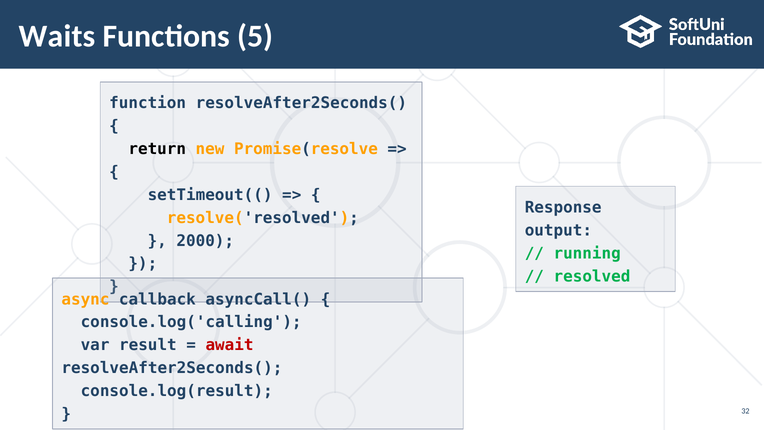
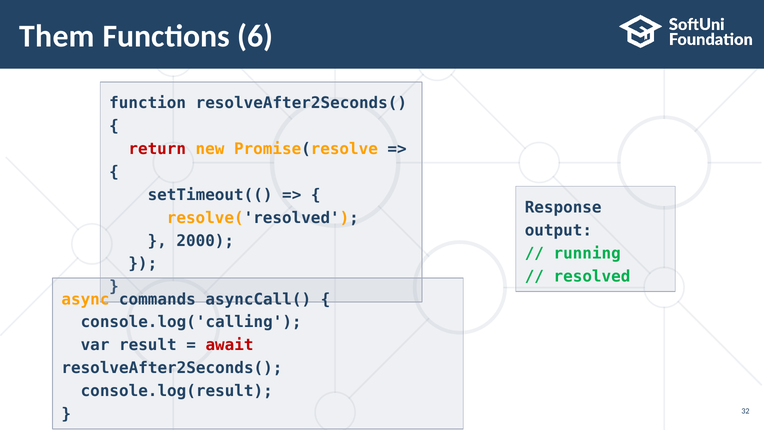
Waits: Waits -> Them (57, 36)
5: 5 -> 6 (255, 36)
return colour: black -> red (157, 149)
callback: callback -> commands (157, 299)
